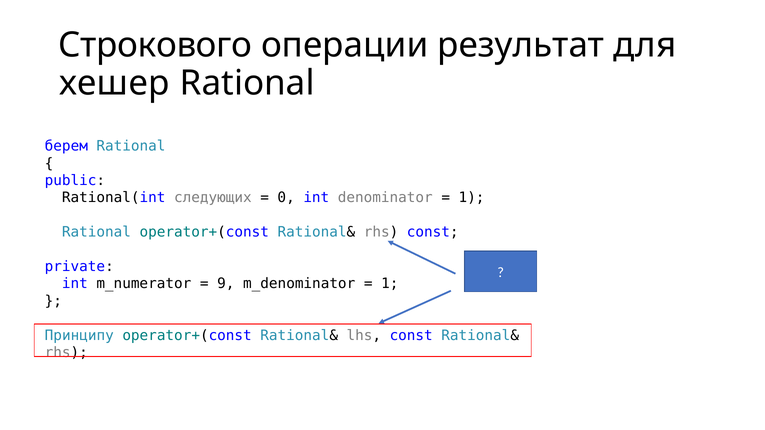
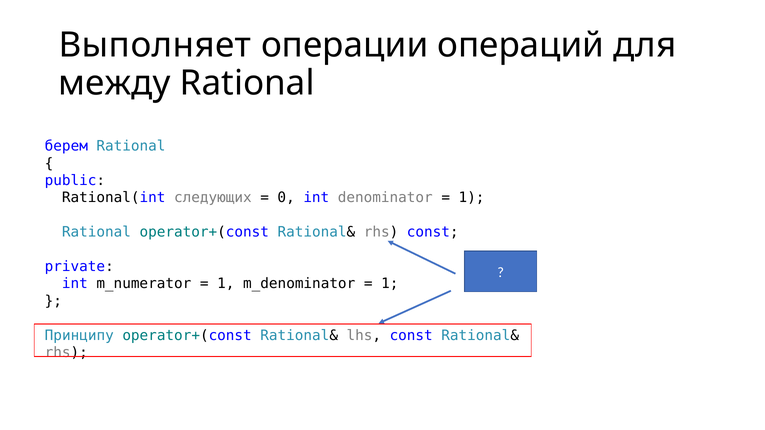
Строкового: Строкового -> Выполняет (155, 45)
результат: результат -> операций (521, 45)
хешер: хешер -> между (114, 83)
9: 9 -> 1 (226, 284)
